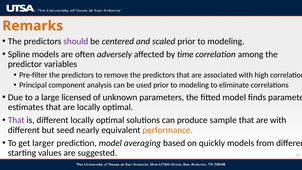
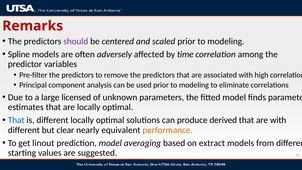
Remarks colour: orange -> red (33, 26)
That colour: purple -> blue (16, 120)
sample: sample -> derived (223, 120)
seed: seed -> clear (65, 130)
larger: larger -> linout (43, 143)
quickly: quickly -> extract (212, 143)
